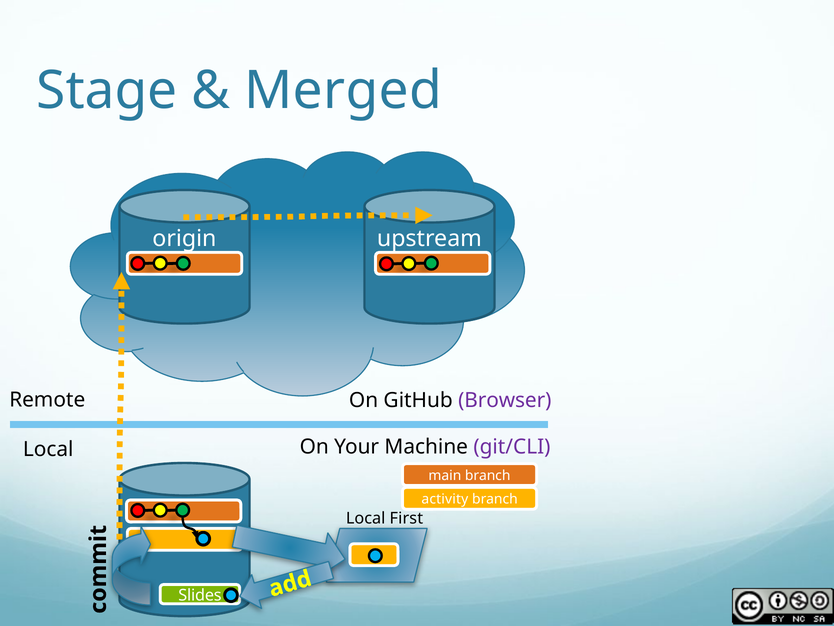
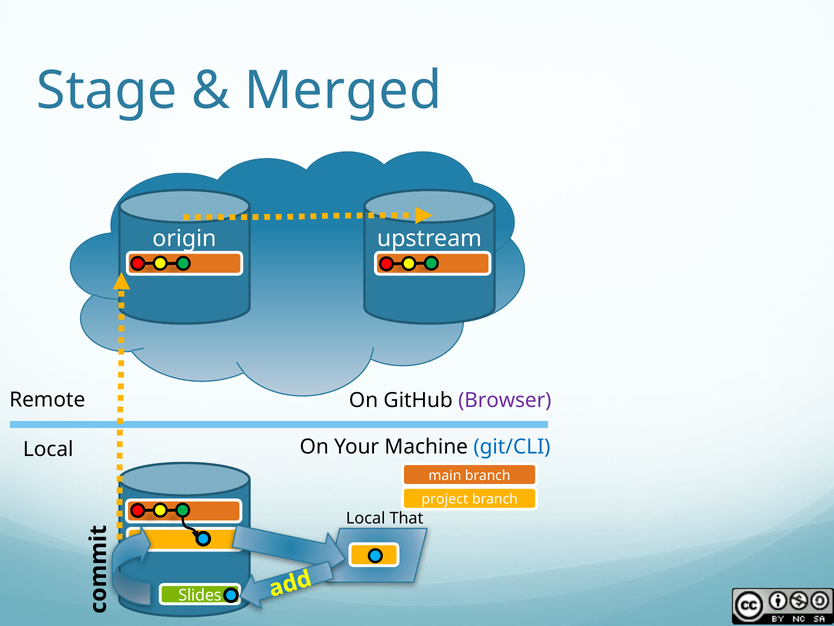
git/CLI colour: purple -> blue (512, 447)
activity: activity -> project (445, 499)
First: First -> That (406, 518)
